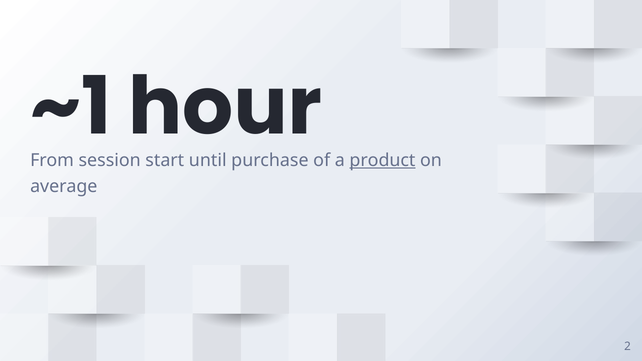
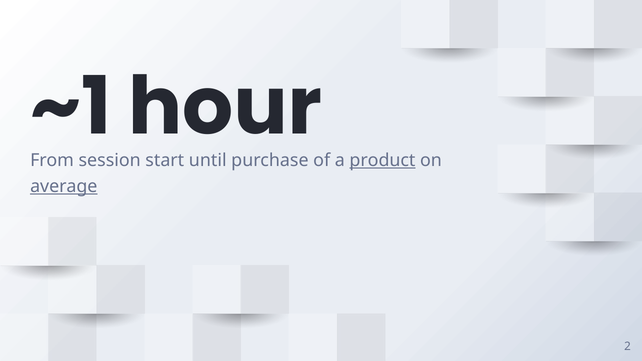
average underline: none -> present (64, 186)
